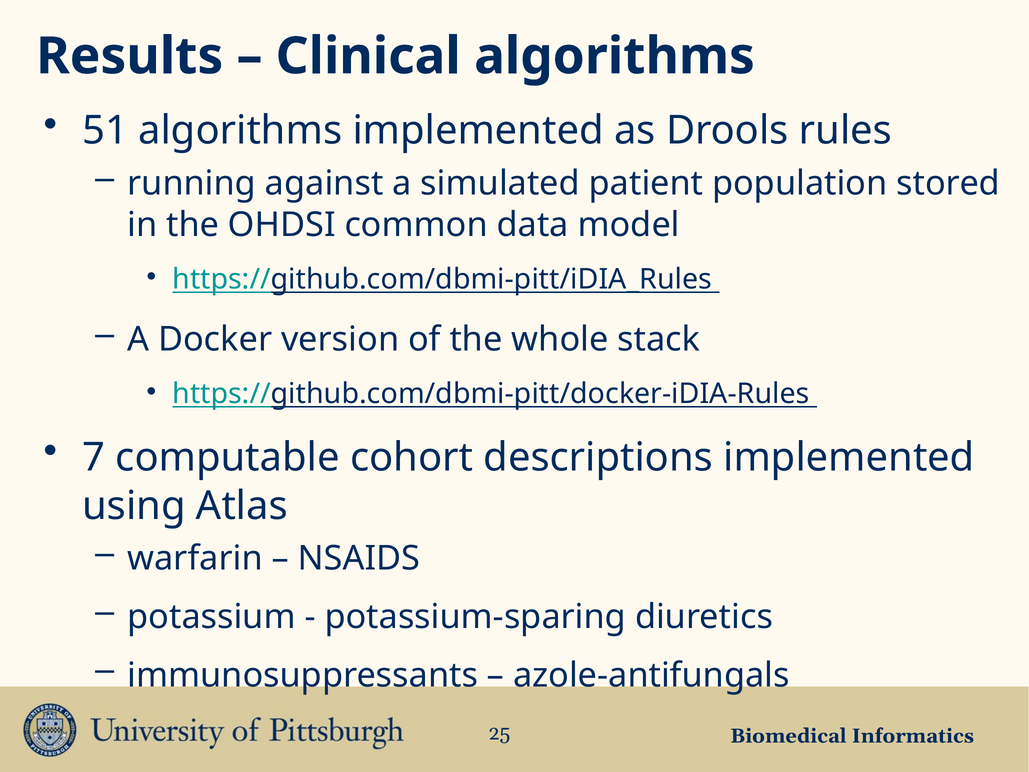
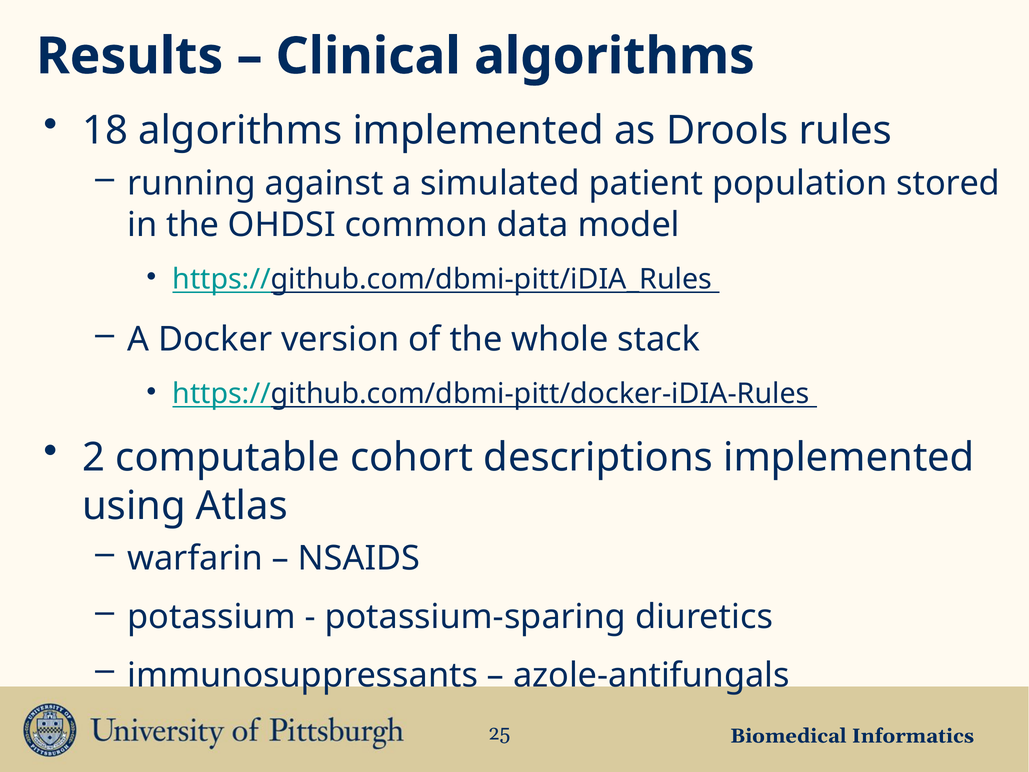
51: 51 -> 18 (105, 131)
7: 7 -> 2 (94, 458)
